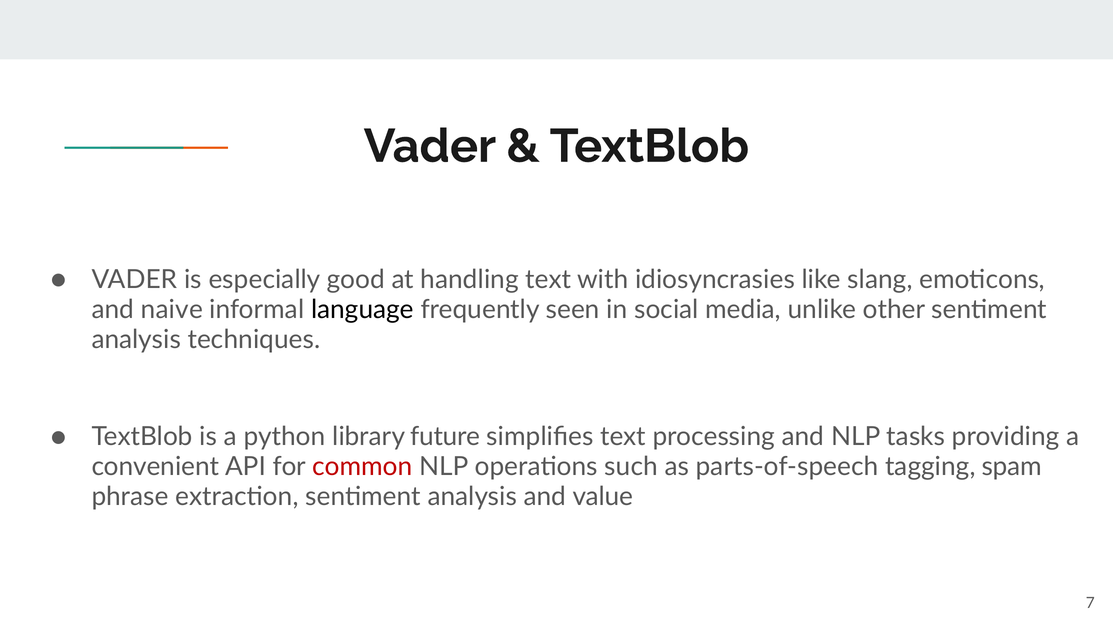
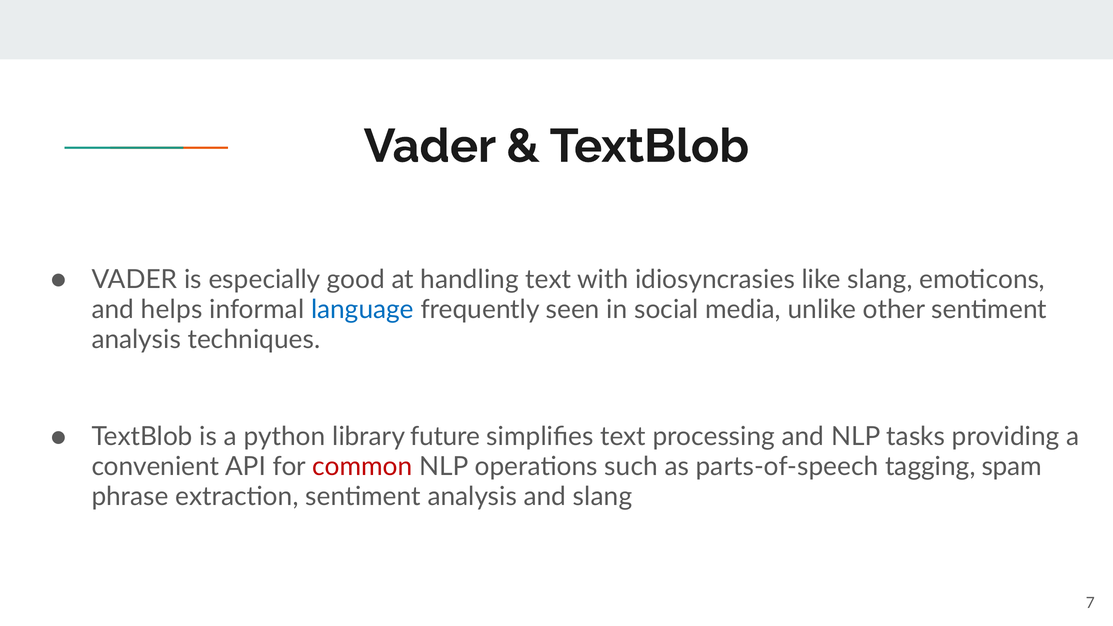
naive: naive -> helps (172, 310)
language colour: black -> blue (362, 310)
and value: value -> slang (603, 497)
